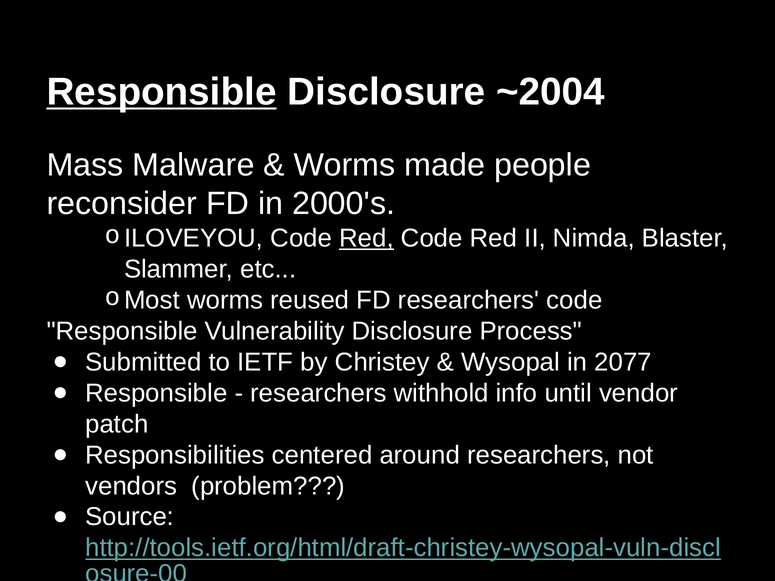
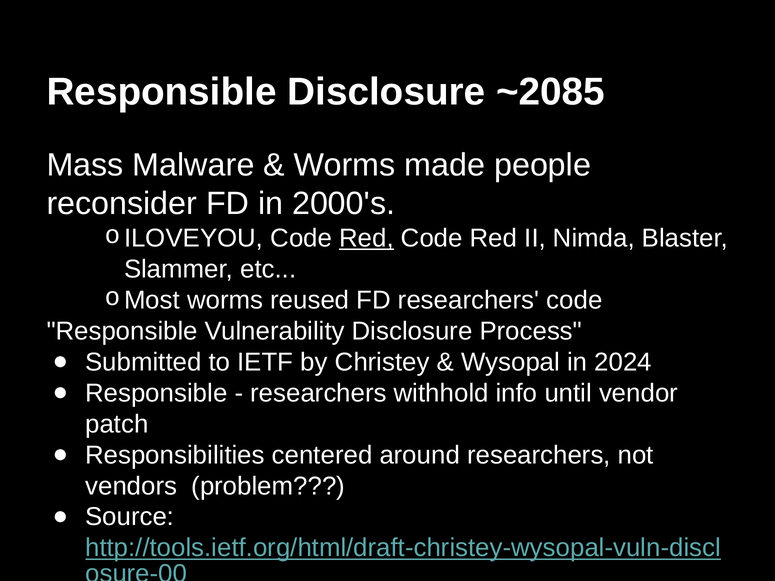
Responsible underline: present -> none (162, 92)
~2004: ~2004 -> ~2085 (550, 92)
2077: 2077 -> 2024 (623, 362)
